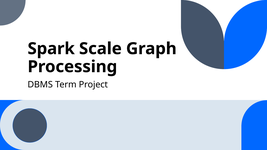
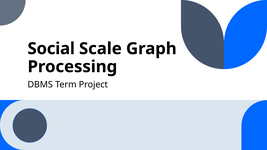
Spark: Spark -> Social (51, 49)
